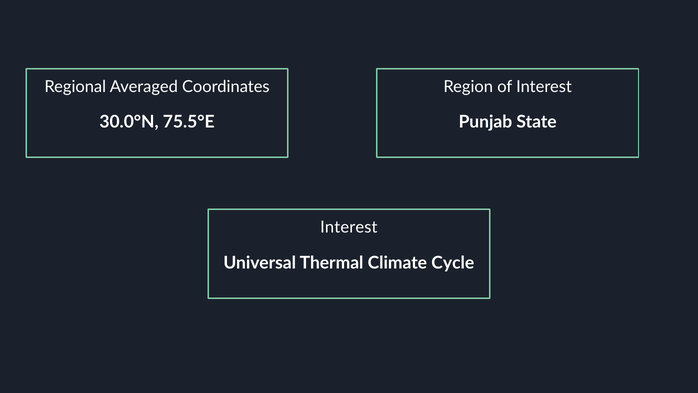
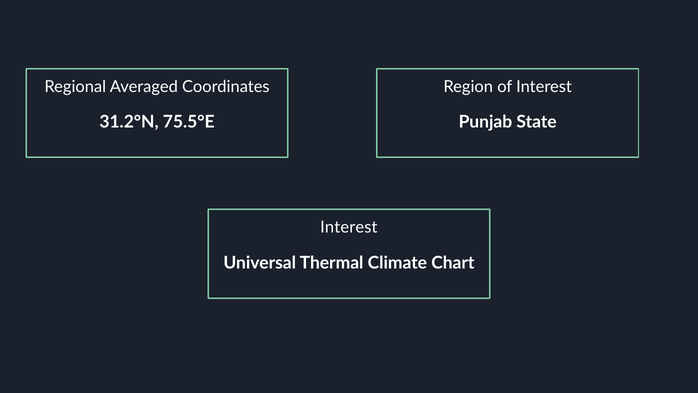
30.0°N: 30.0°N -> 31.2°N (129, 122)
Cycle: Cycle -> Chart (453, 263)
